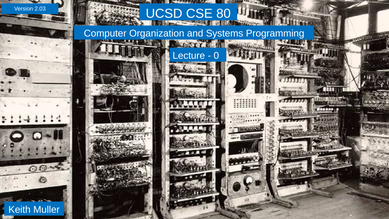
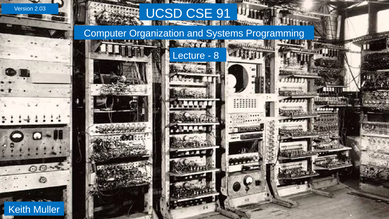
80: 80 -> 91 (223, 14)
0: 0 -> 8 (216, 56)
